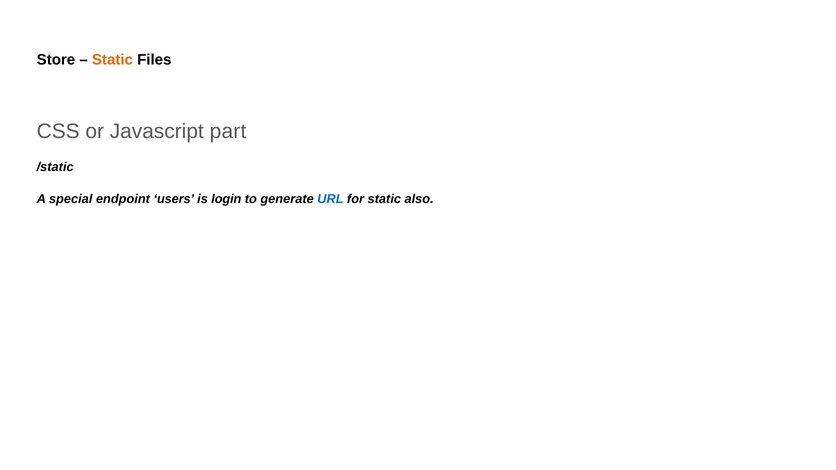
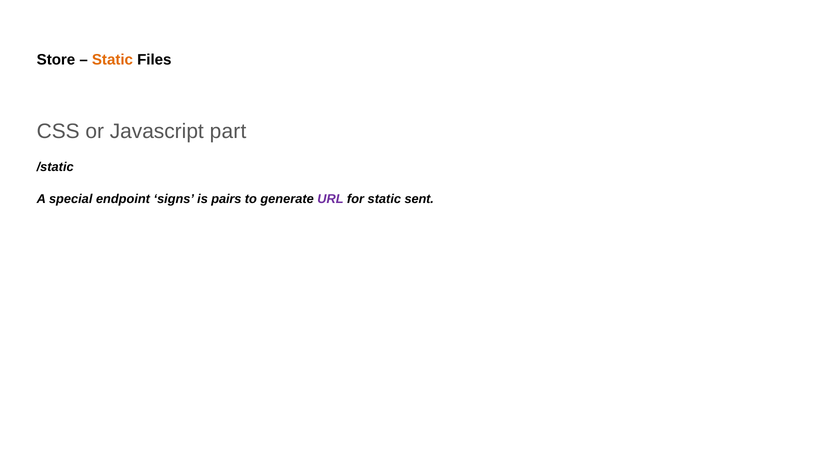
users: users -> signs (174, 199)
login: login -> pairs (226, 199)
URL colour: blue -> purple (330, 199)
also: also -> sent (419, 199)
